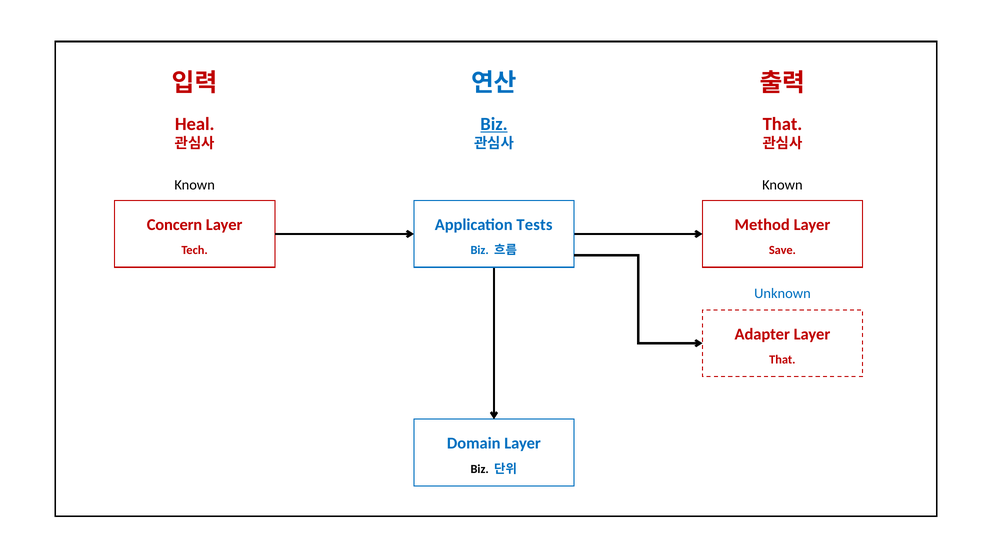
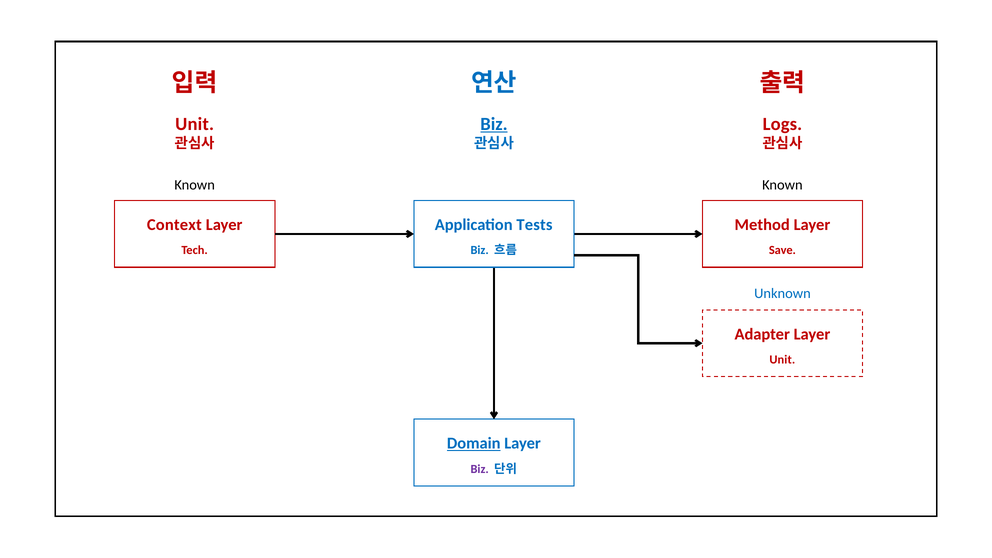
Heal: Heal -> Unit (195, 124)
That: That -> Logs (782, 124)
Concern: Concern -> Context (174, 225)
That: That -> Unit (782, 360)
Domain underline: none -> present (474, 443)
Biz colour: black -> purple (480, 469)
